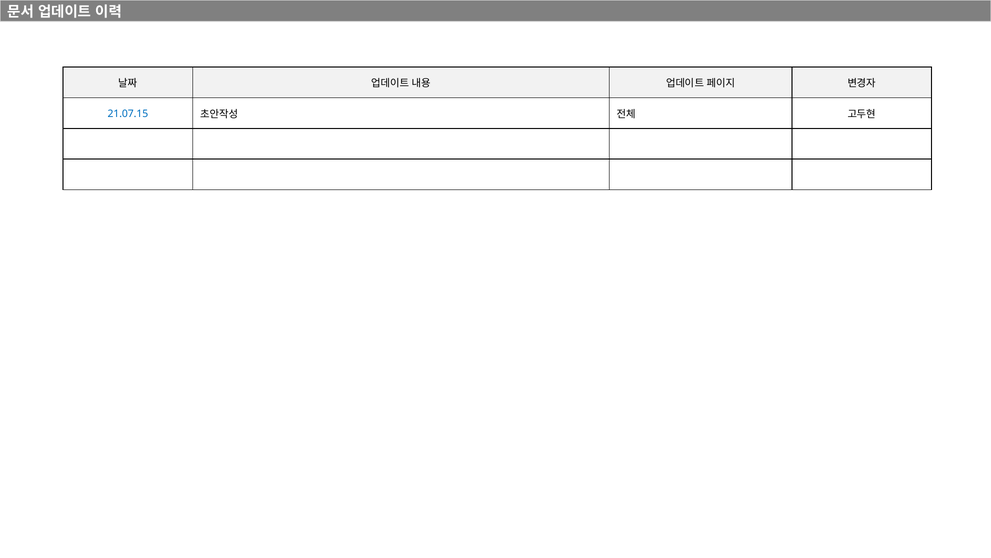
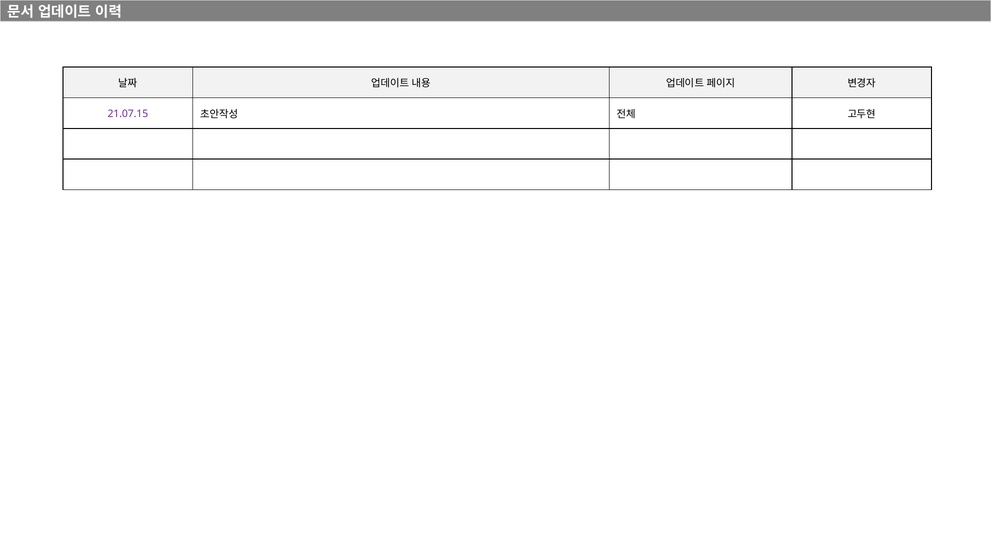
21.07.15 colour: blue -> purple (128, 114)
